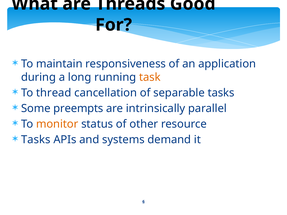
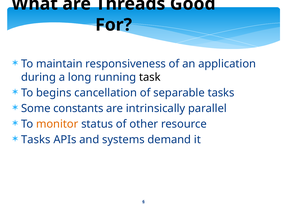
task colour: orange -> black (150, 77)
thread: thread -> begins (54, 93)
preempts: preempts -> constants (78, 109)
